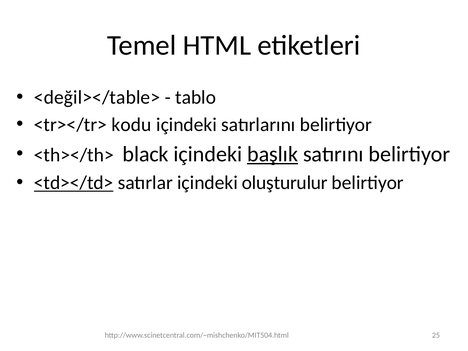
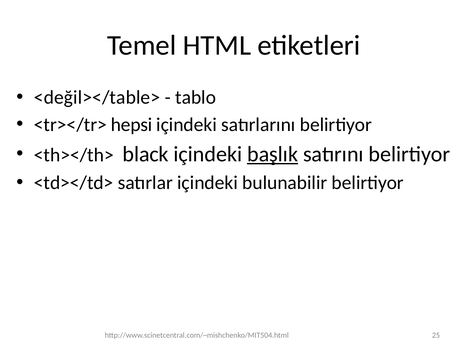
kodu: kodu -> hepsi (132, 125)
<td></td> underline: present -> none (74, 183)
oluşturulur: oluşturulur -> bulunabilir (285, 183)
